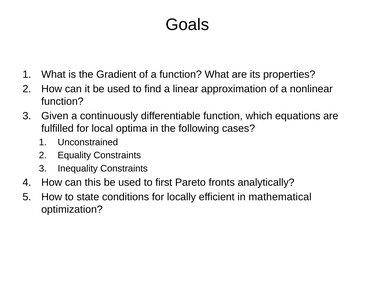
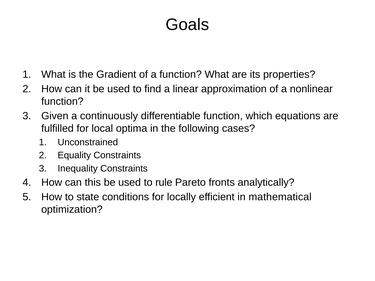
first: first -> rule (164, 183)
